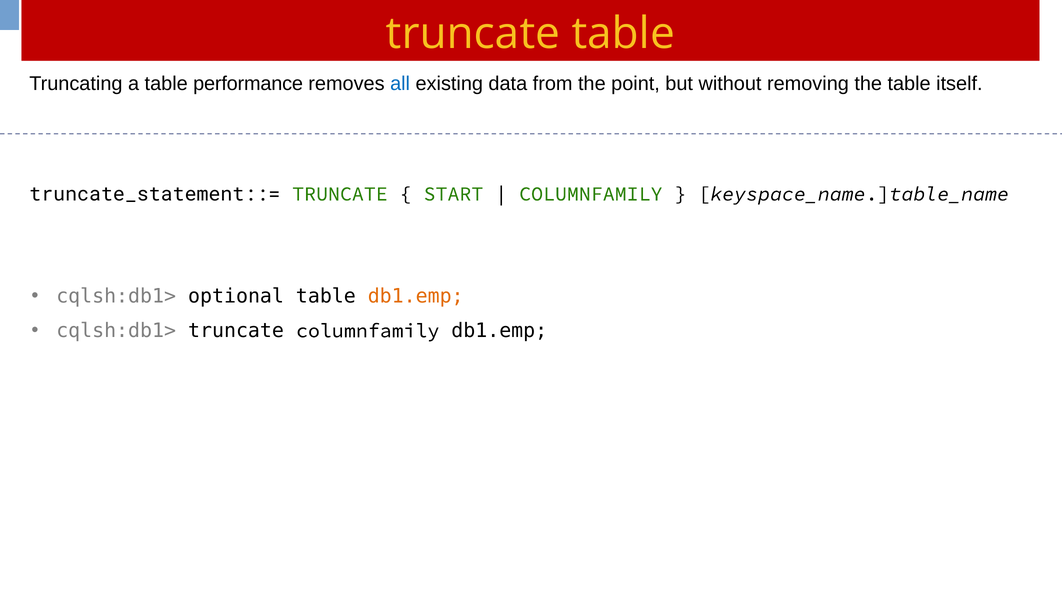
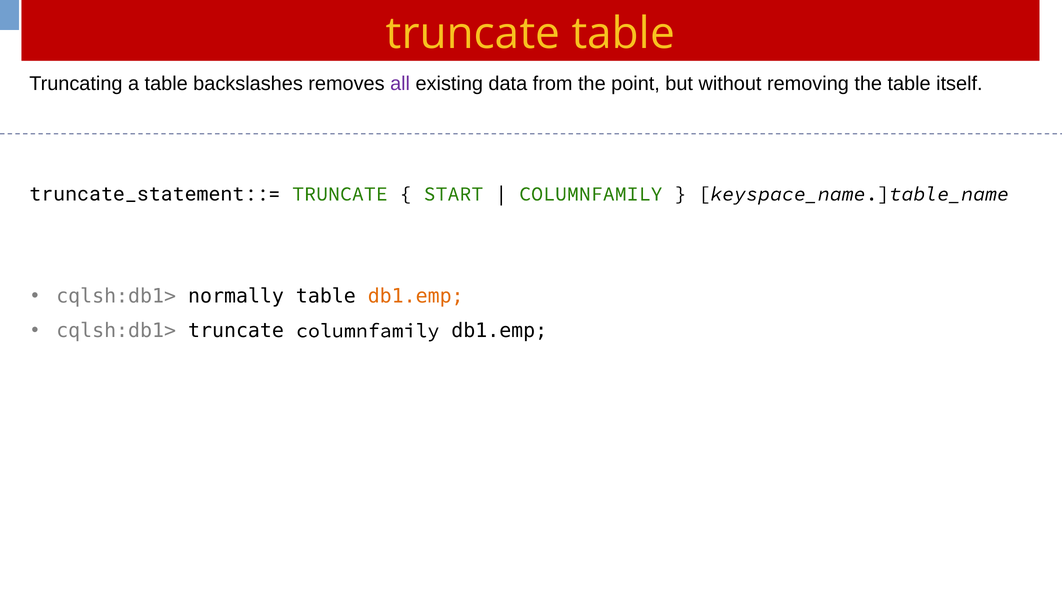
performance: performance -> backslashes (248, 84)
all colour: blue -> purple (400, 84)
optional: optional -> normally (236, 296)
